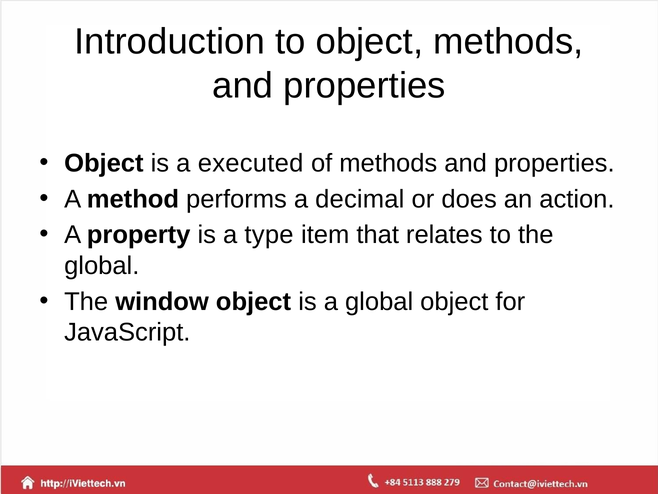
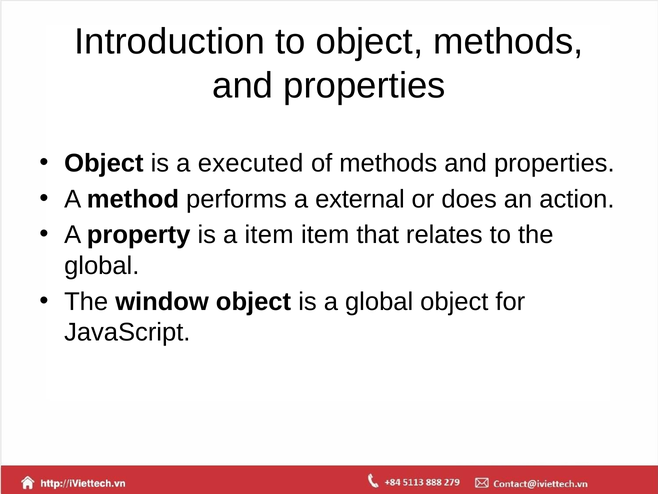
decimal: decimal -> external (360, 199)
a type: type -> item (269, 235)
